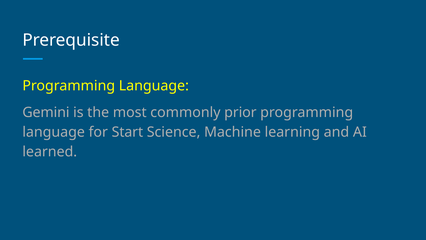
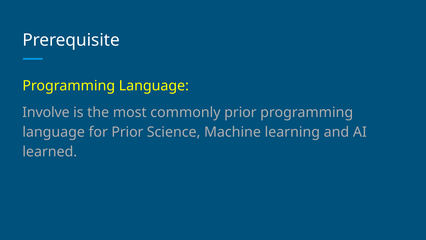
Gemini: Gemini -> Involve (46, 112)
for Start: Start -> Prior (127, 132)
